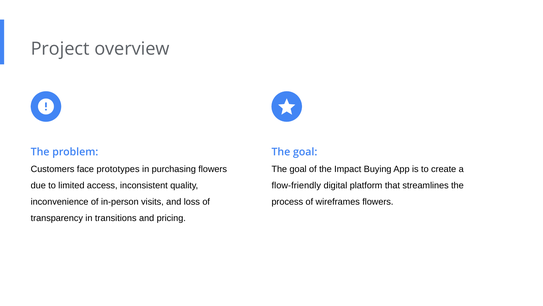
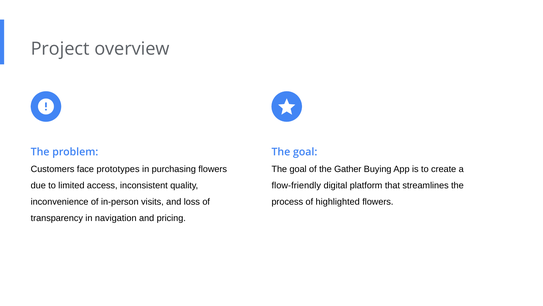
Impact: Impact -> Gather (348, 169)
wireframes: wireframes -> highlighted (338, 201)
transitions: transitions -> navigation (116, 218)
